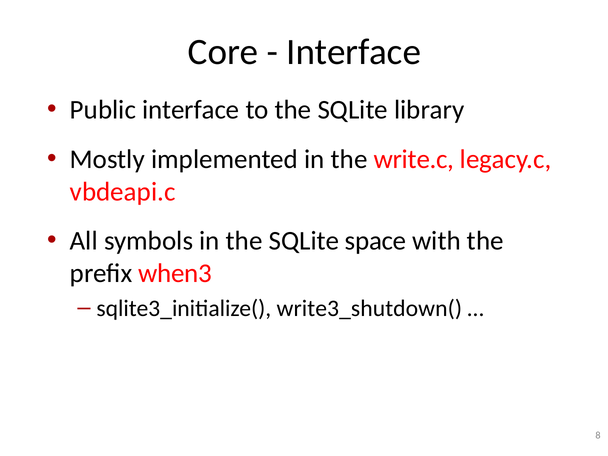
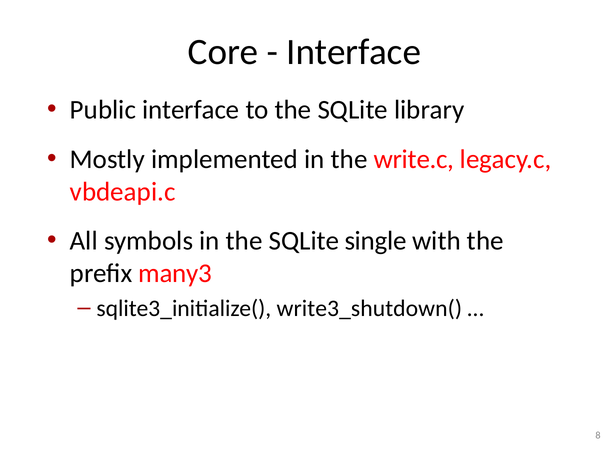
space: space -> single (376, 241)
when3: when3 -> many3 (175, 273)
